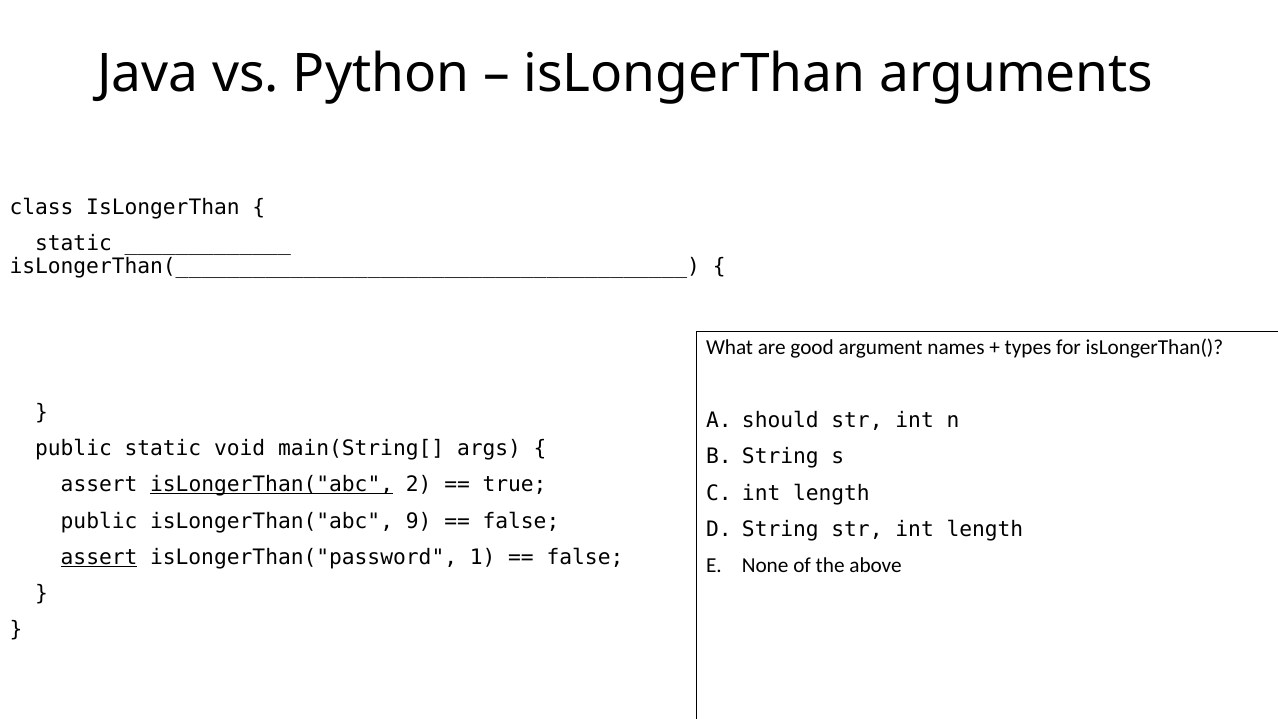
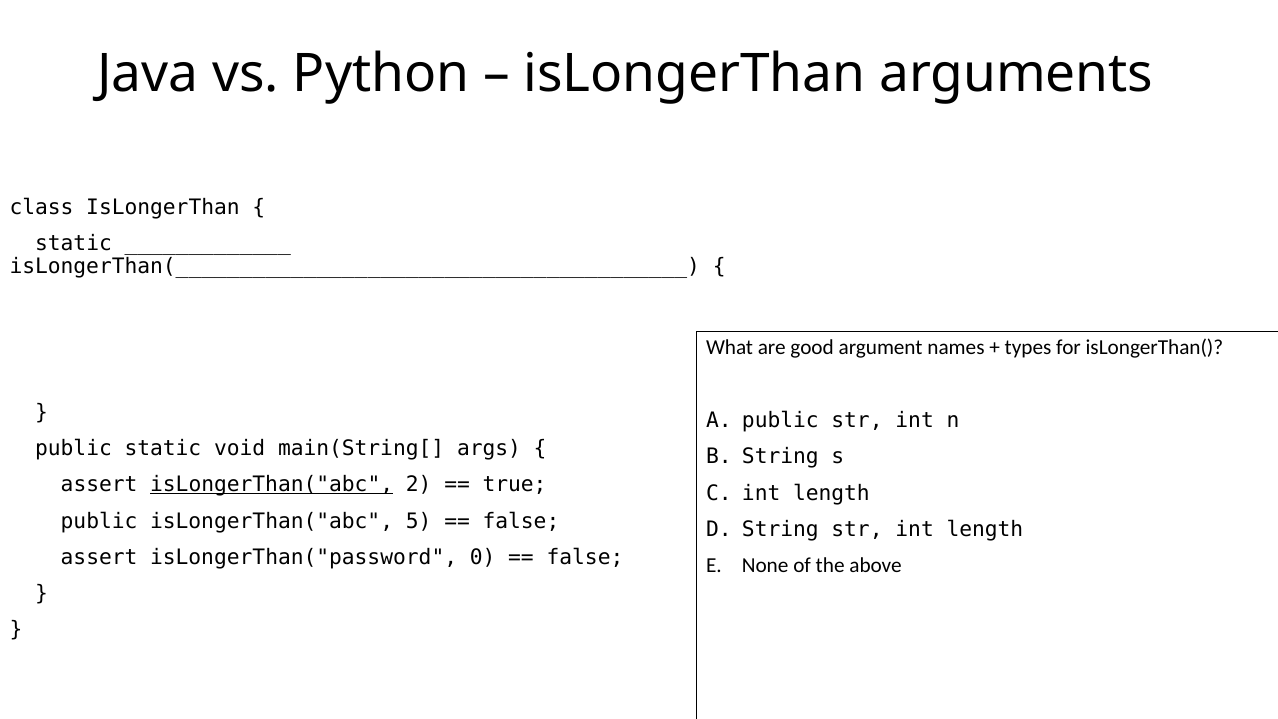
should: should -> public (780, 420)
9: 9 -> 5 (419, 521)
assert underline: present -> none (99, 557)
1: 1 -> 0 (483, 557)
